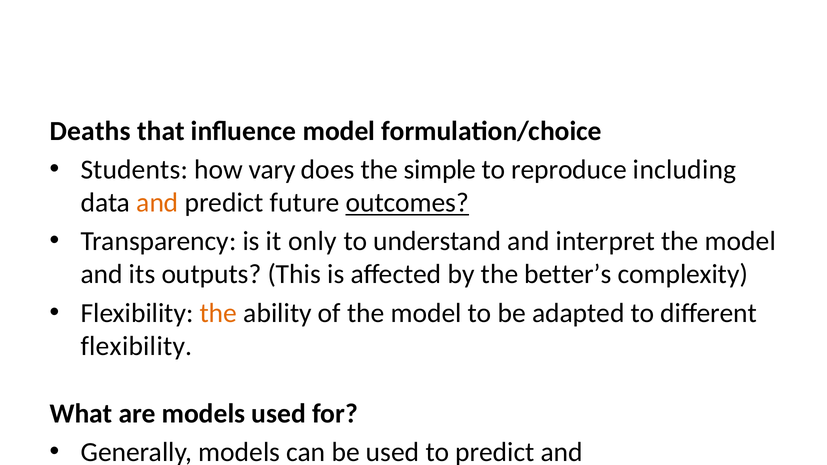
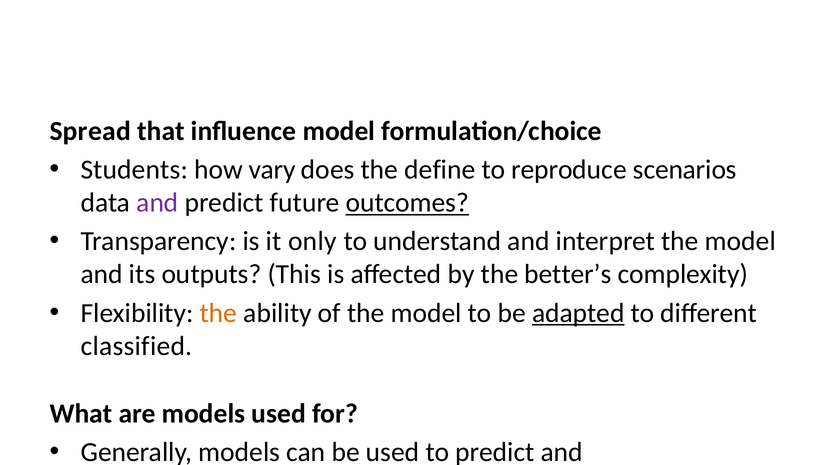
Deaths: Deaths -> Spread (90, 131)
simple: simple -> define (440, 170)
including: including -> scenarios (685, 170)
and colour: orange -> purple (157, 203)
adapted underline: none -> present (578, 313)
flexibility: flexibility -> classified (136, 346)
